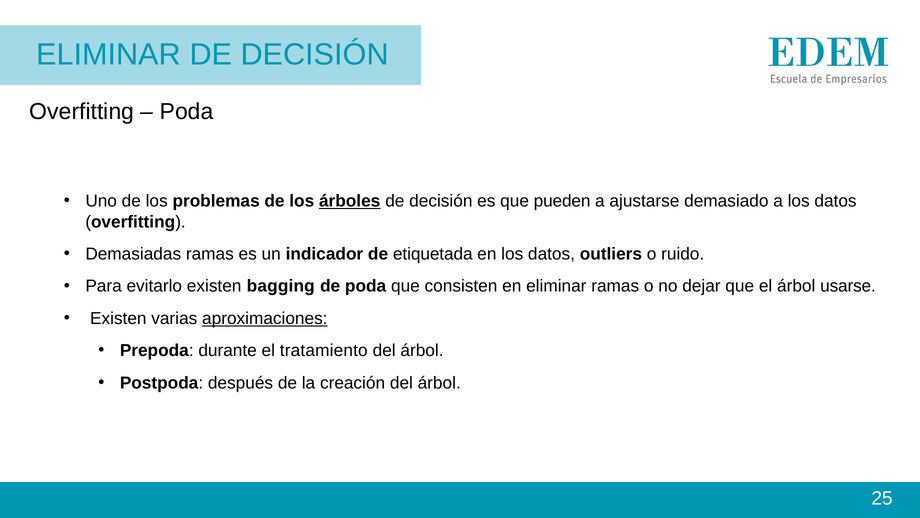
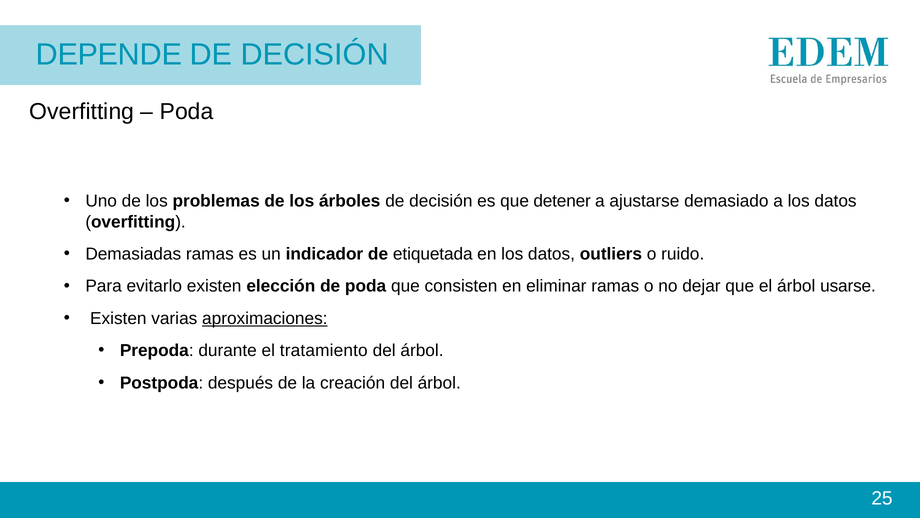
ELIMINAR: ELIMINAR -> DEPENDE (109, 54)
árboles underline: present -> none (350, 201)
pueden: pueden -> detener (562, 201)
bagging: bagging -> elección (281, 286)
